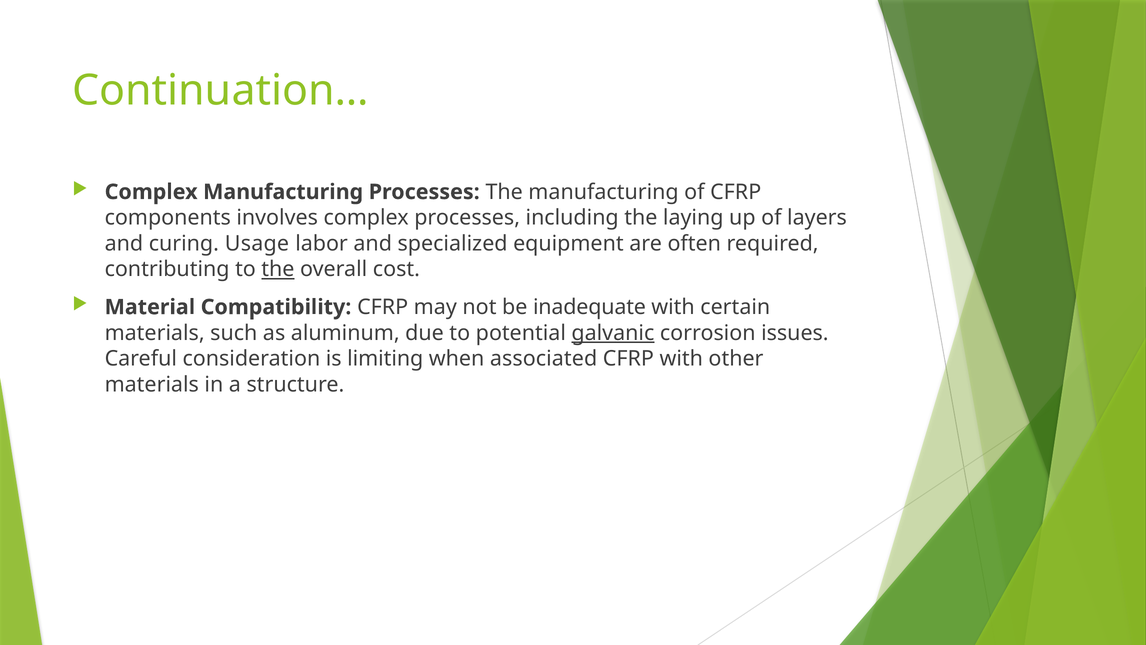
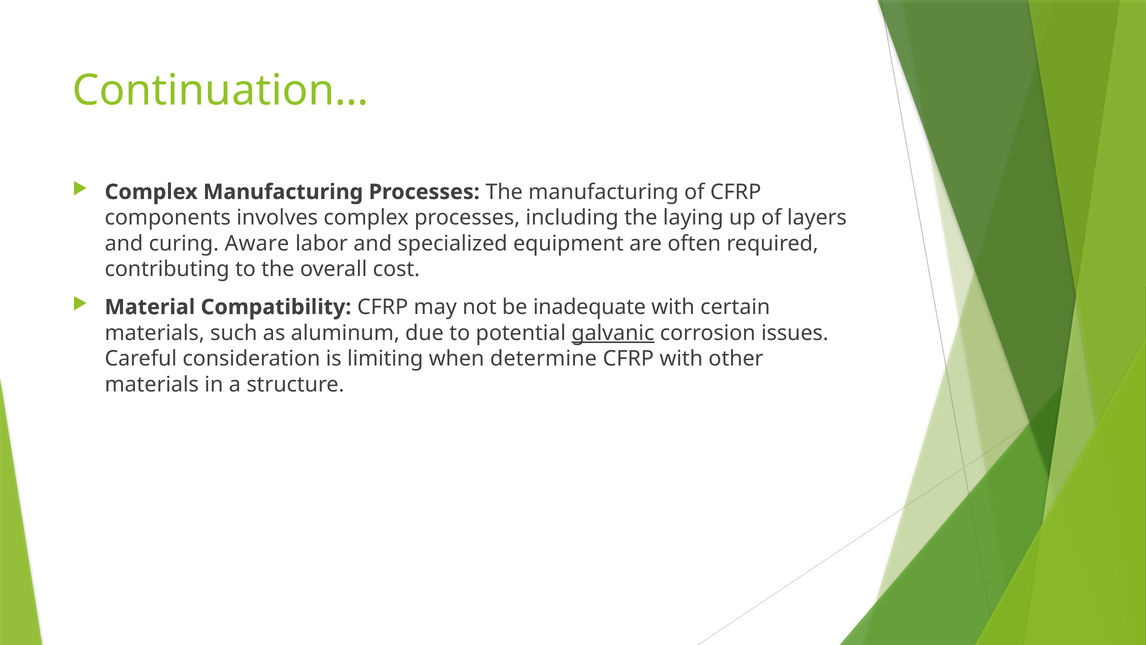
Usage: Usage -> Aware (257, 243)
the underline: present -> none (278, 269)
associated: associated -> determine (543, 359)
